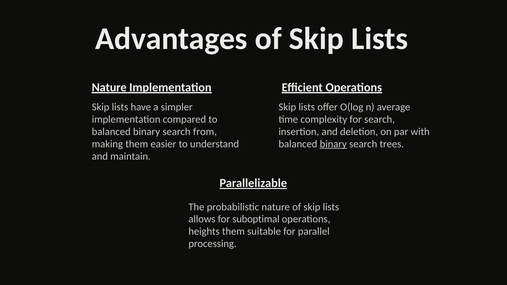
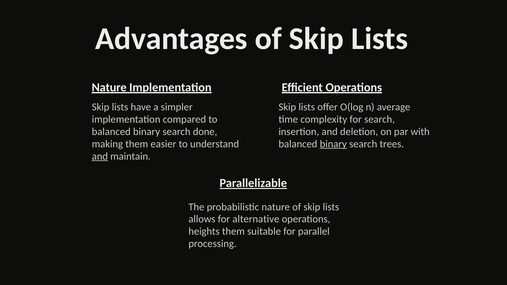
from: from -> done (205, 132)
and underline: none -> present (100, 156)
suboptimal: suboptimal -> alternative (256, 219)
